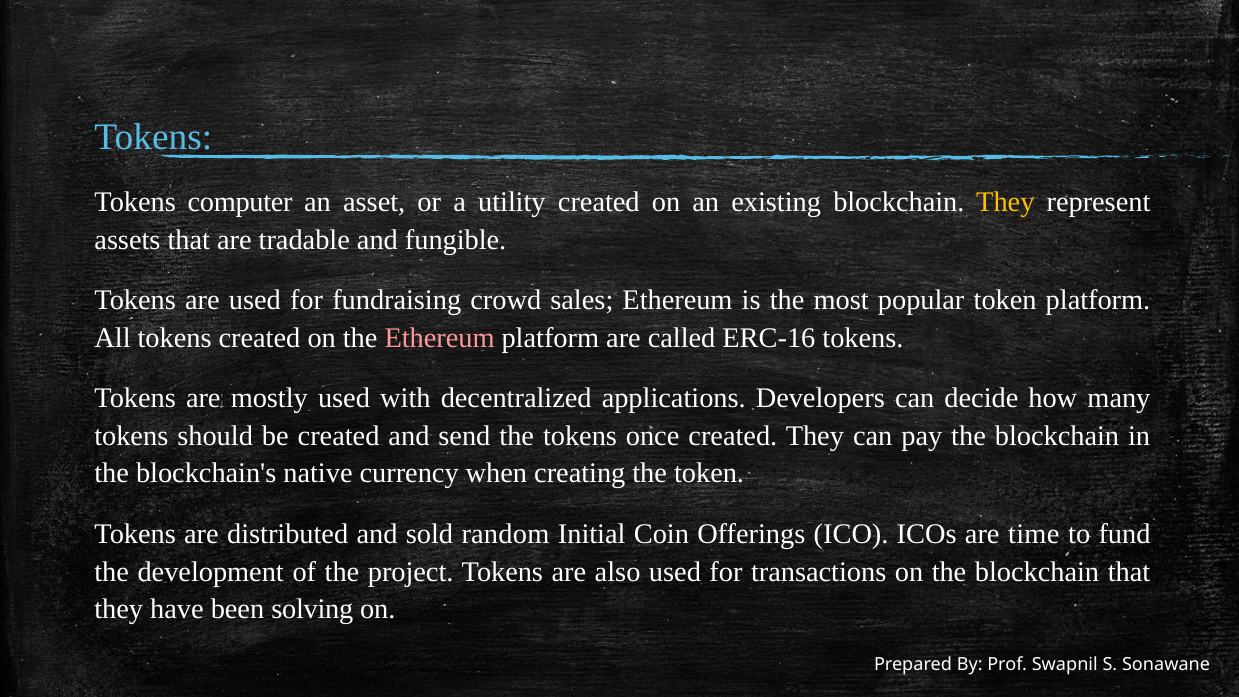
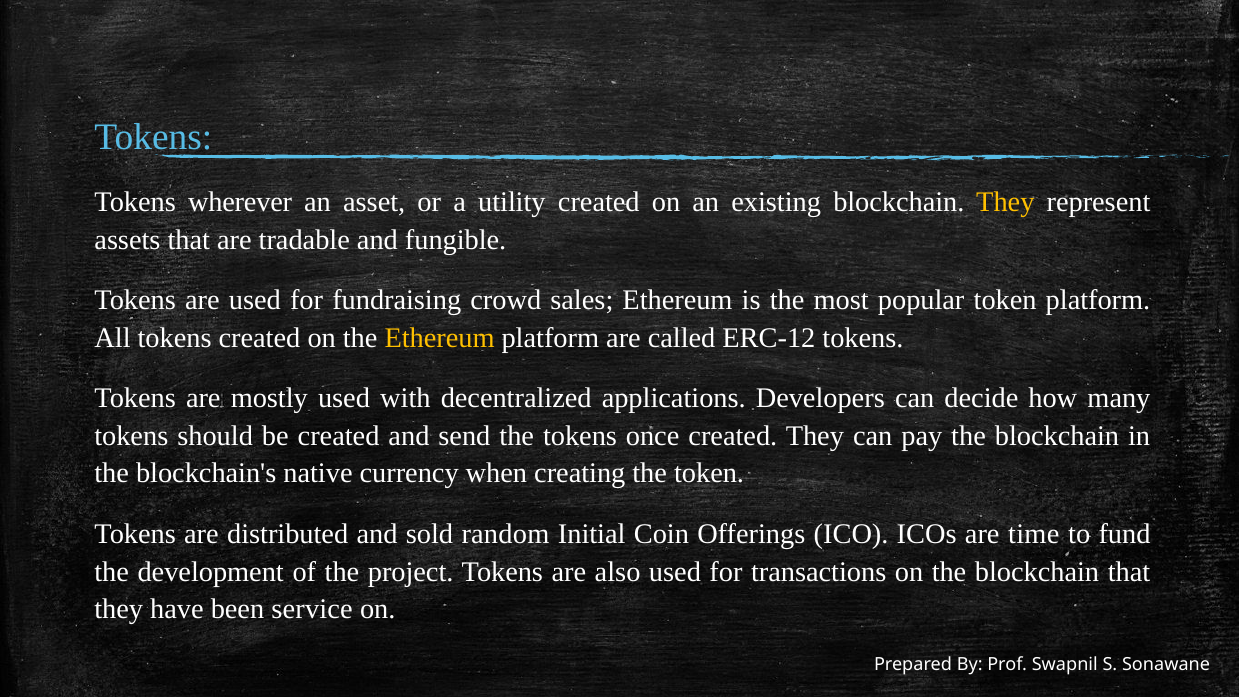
computer: computer -> wherever (240, 202)
Ethereum colour: pink -> yellow (440, 338)
ERC-16: ERC-16 -> ERC-12 (769, 338)
solving: solving -> service (312, 609)
